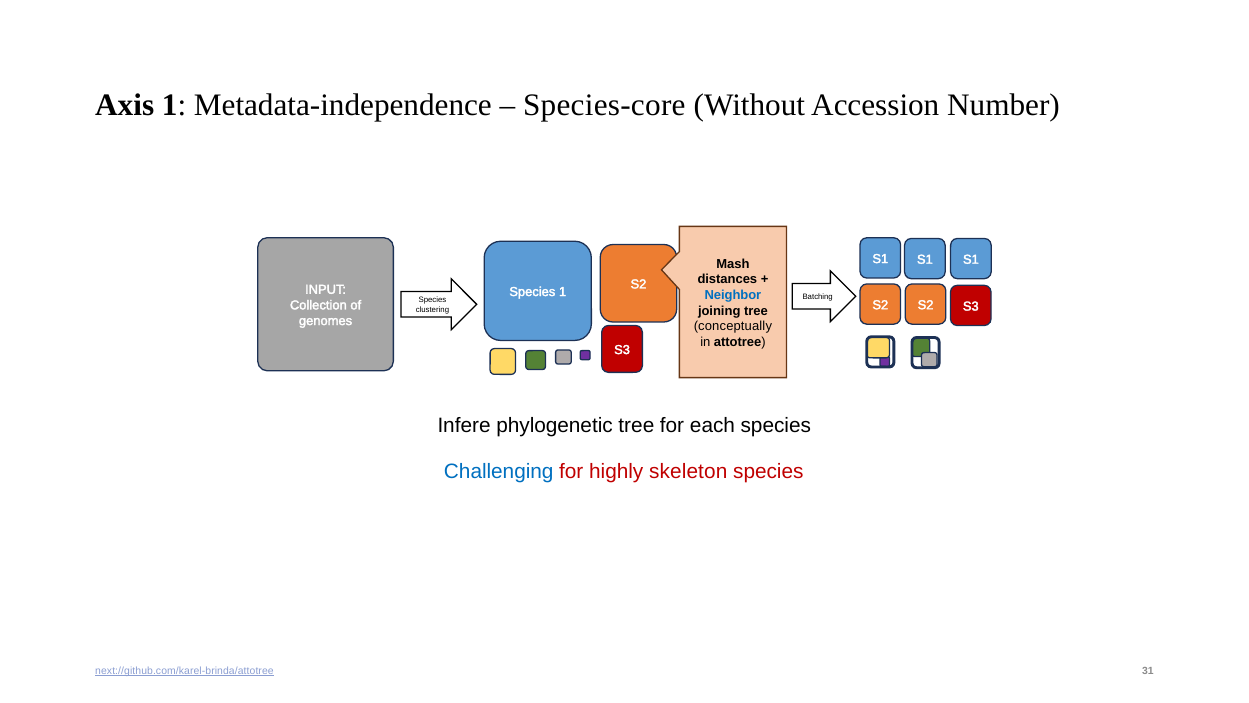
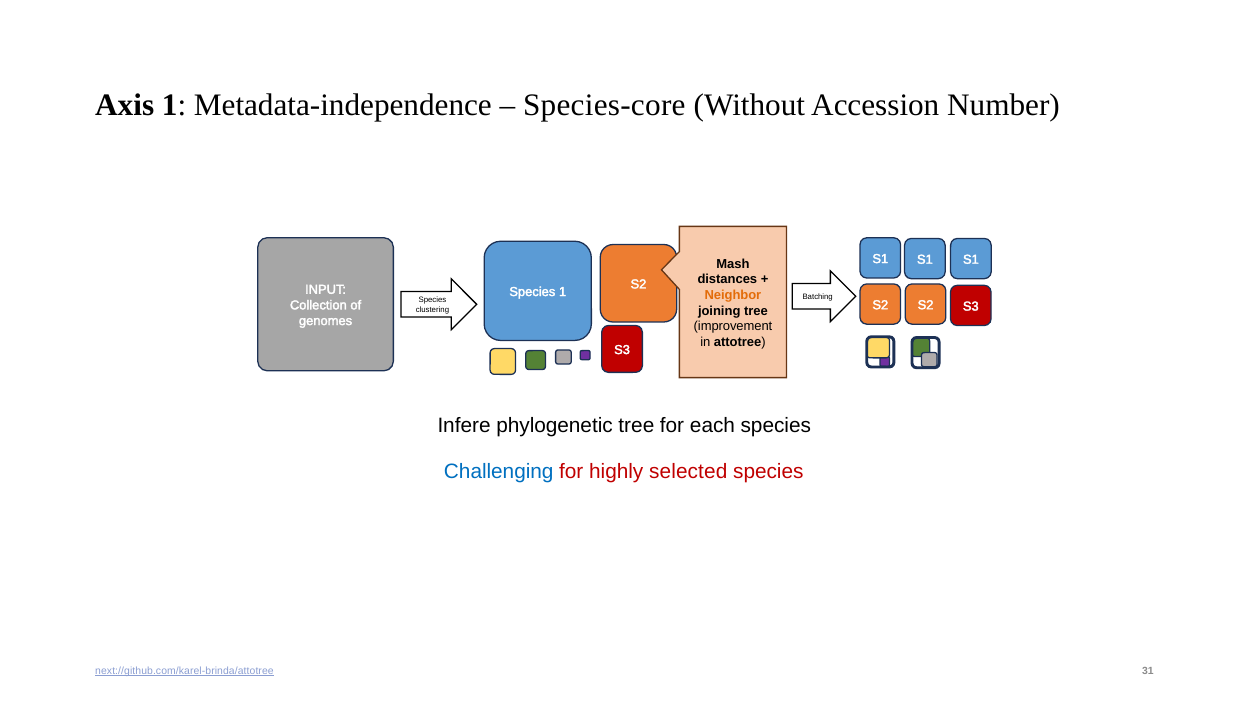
Neighbor colour: blue -> orange (733, 295)
conceptually: conceptually -> improvement (733, 326)
skeleton: skeleton -> selected (688, 471)
